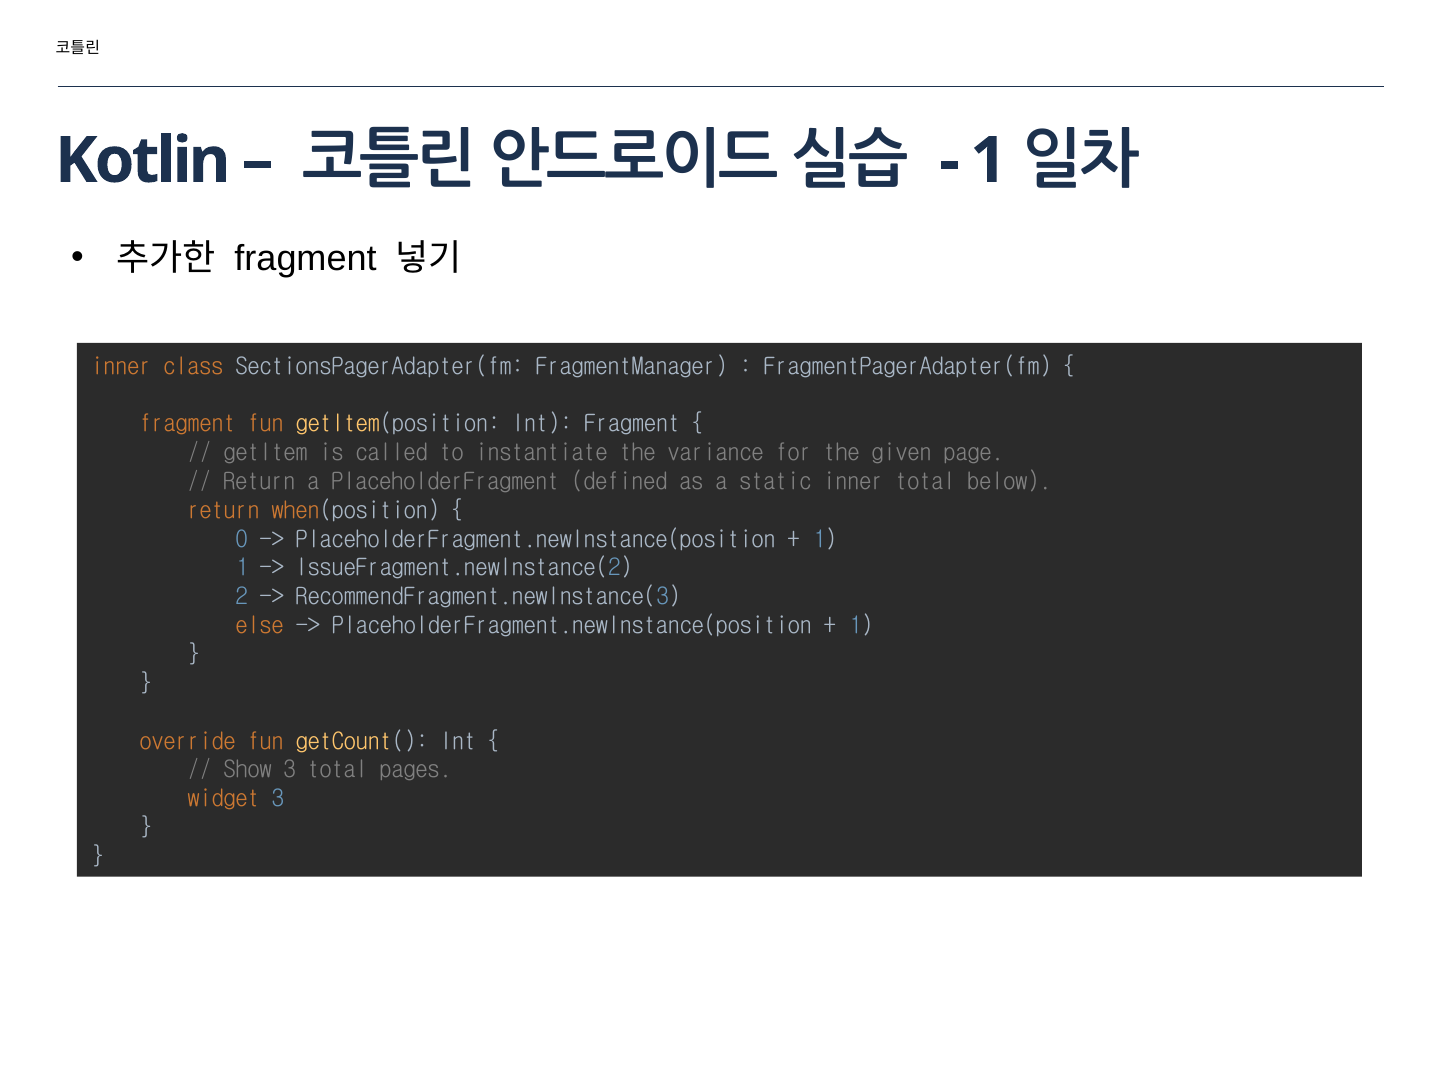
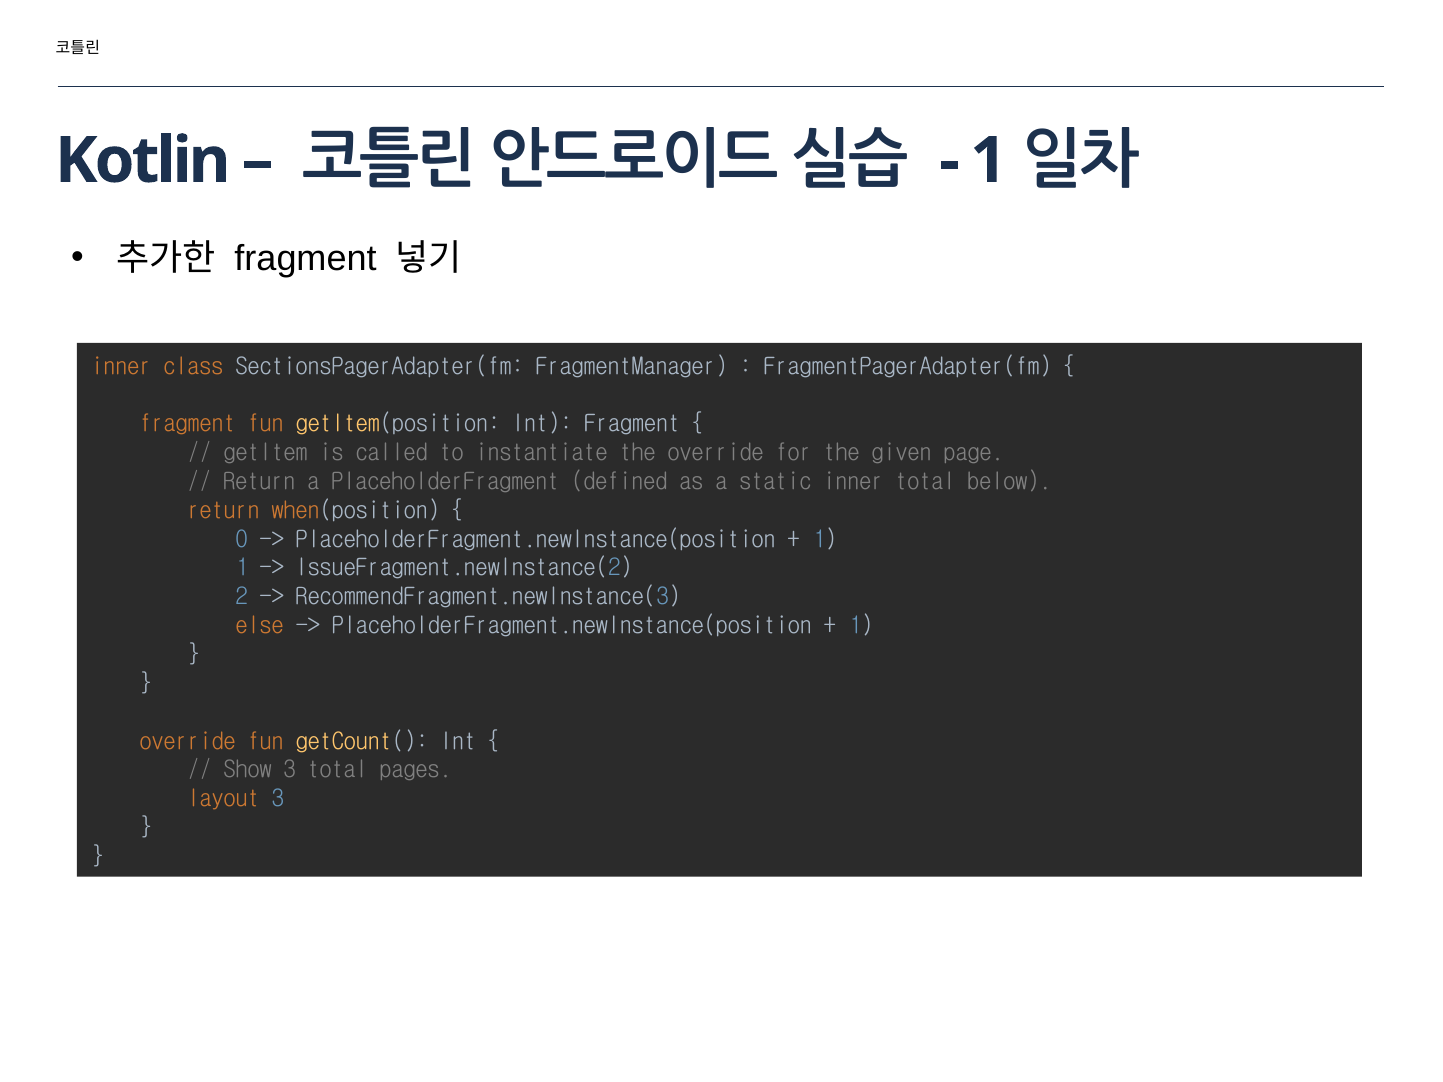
the variance: variance -> override (716, 453)
widget: widget -> layout (224, 799)
